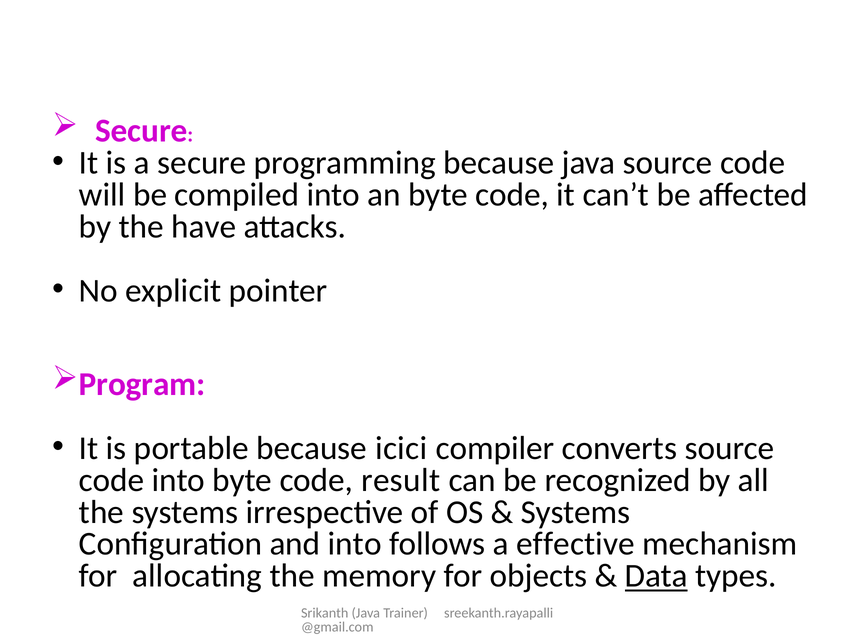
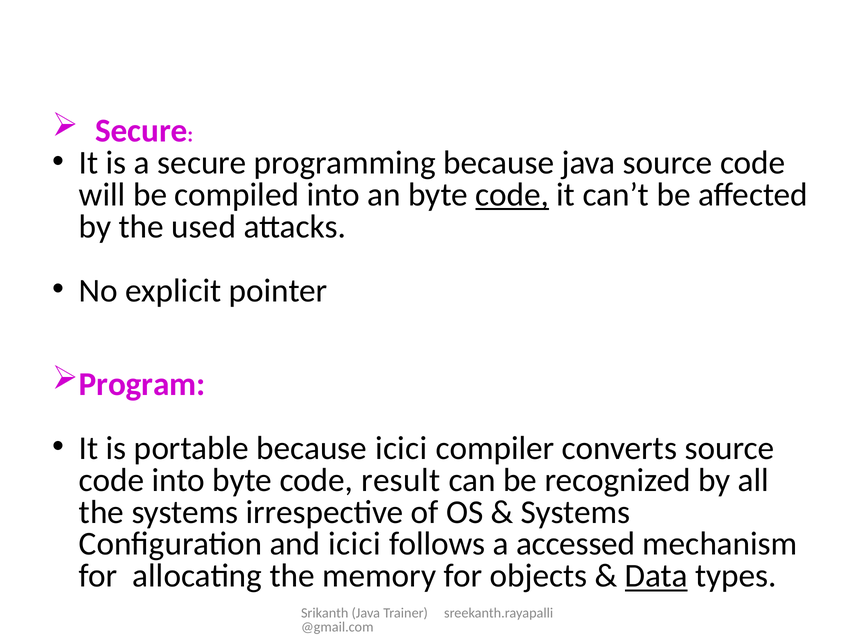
code underline: none -> present (512, 195)
have: have -> used (204, 227)
and into: into -> icici (355, 544)
effective: effective -> accessed (576, 544)
